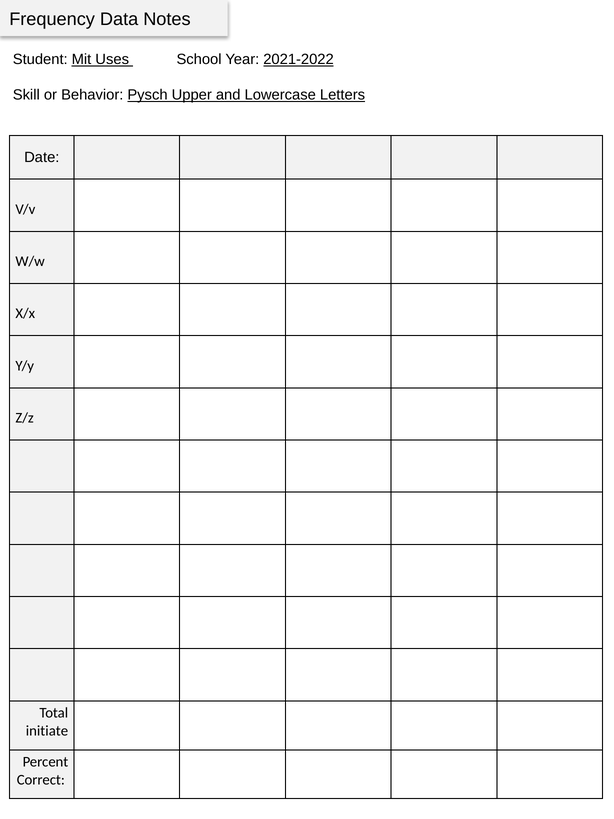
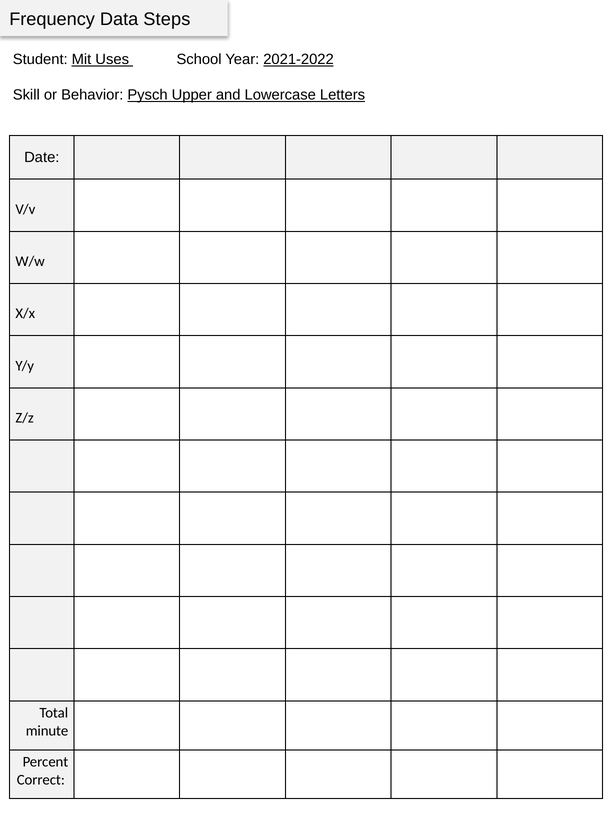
Notes: Notes -> Steps (167, 19)
initiate: initiate -> minute (47, 731)
